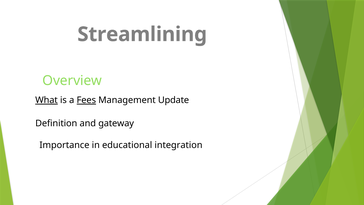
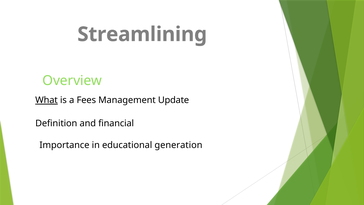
Fees underline: present -> none (86, 100)
gateway: gateway -> financial (116, 123)
integration: integration -> generation (178, 145)
